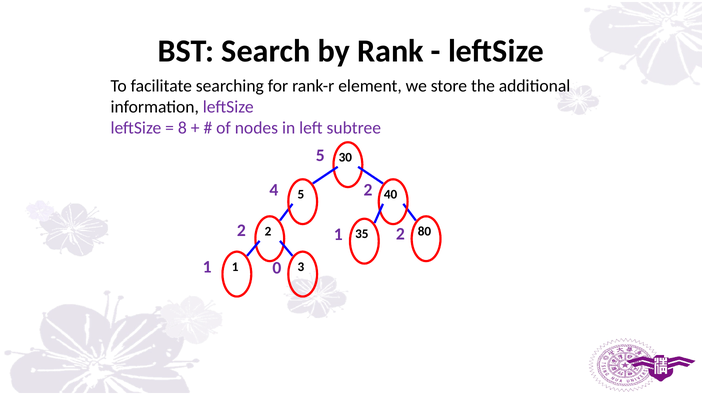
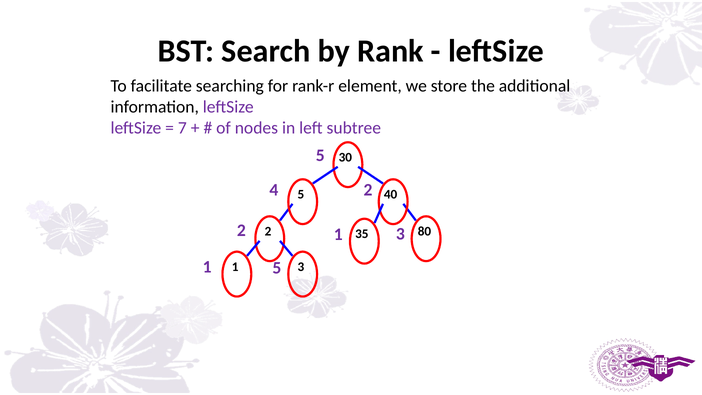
8: 8 -> 7 (182, 128)
2: 2 -> 3 (400, 234)
1 0: 0 -> 5 (277, 268)
